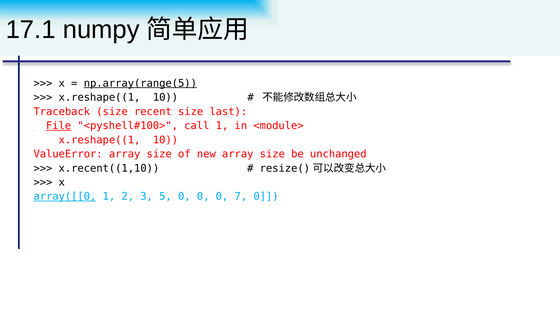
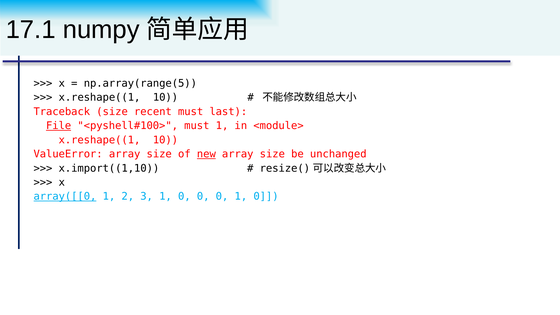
np.array(range(5 underline: present -> none (140, 83)
recent size: size -> must (191, 112)
call: call -> must (197, 126)
new underline: none -> present (206, 154)
x.recent((1,10: x.recent((1,10 -> x.import((1,10 (109, 168)
3 5: 5 -> 1 (165, 197)
0 7: 7 -> 1 (241, 197)
